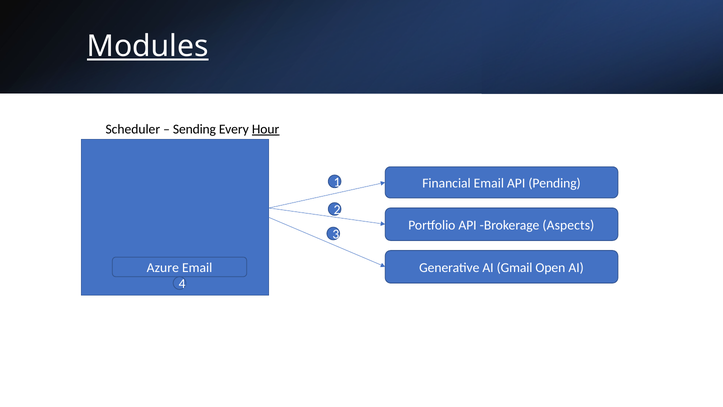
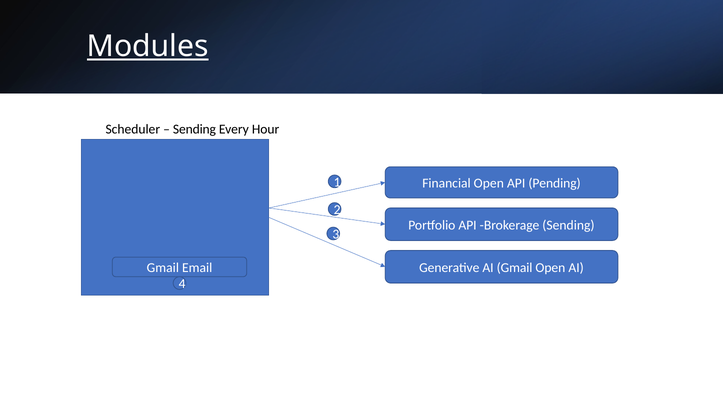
Hour underline: present -> none (266, 129)
Financial Email: Email -> Open (489, 183)
Brokerage Aspects: Aspects -> Sending (568, 225)
Azure: Azure -> Gmail (163, 268)
